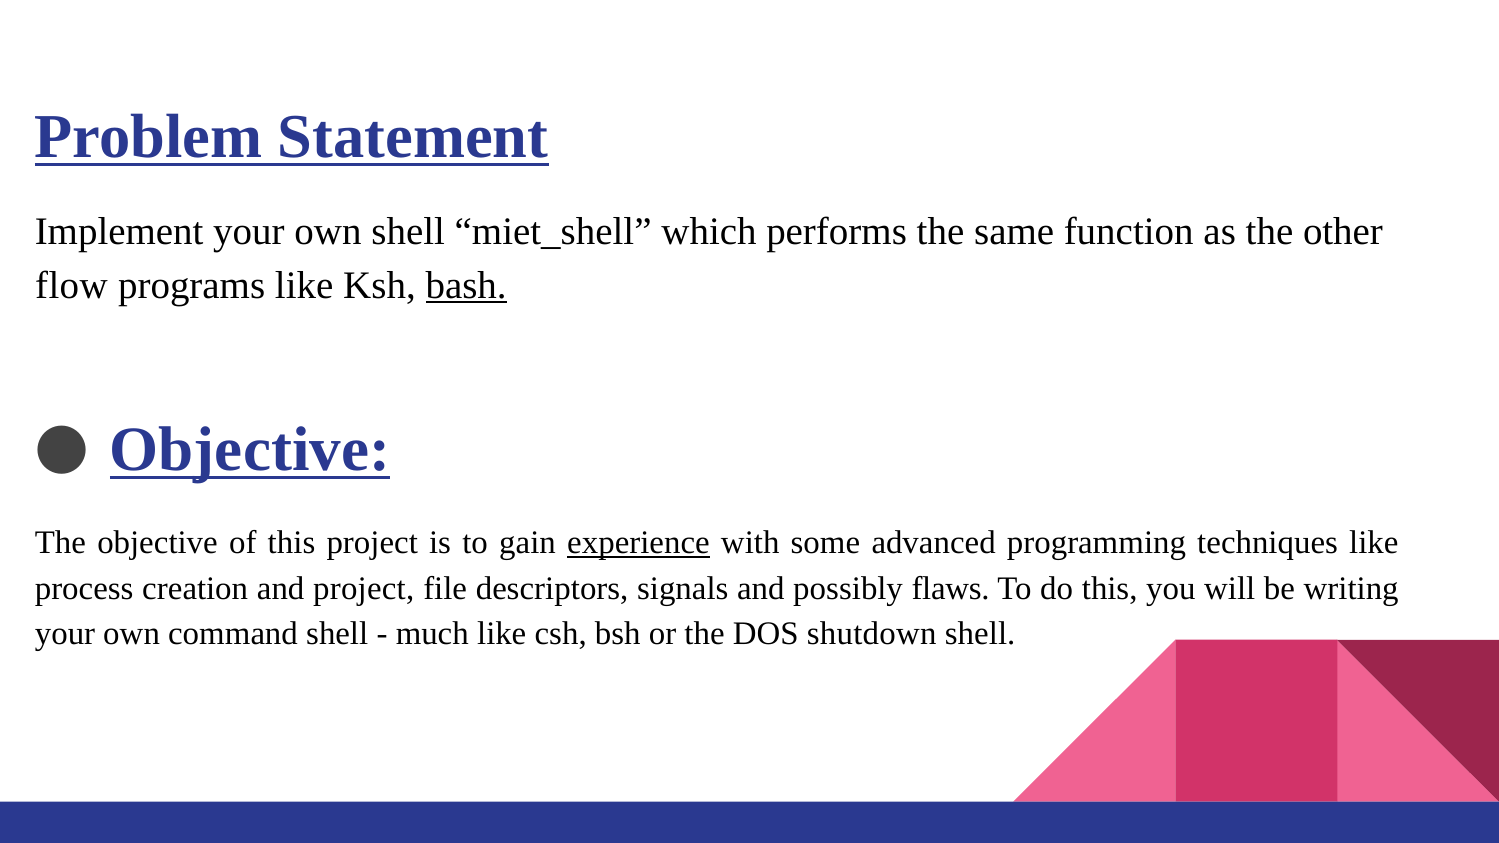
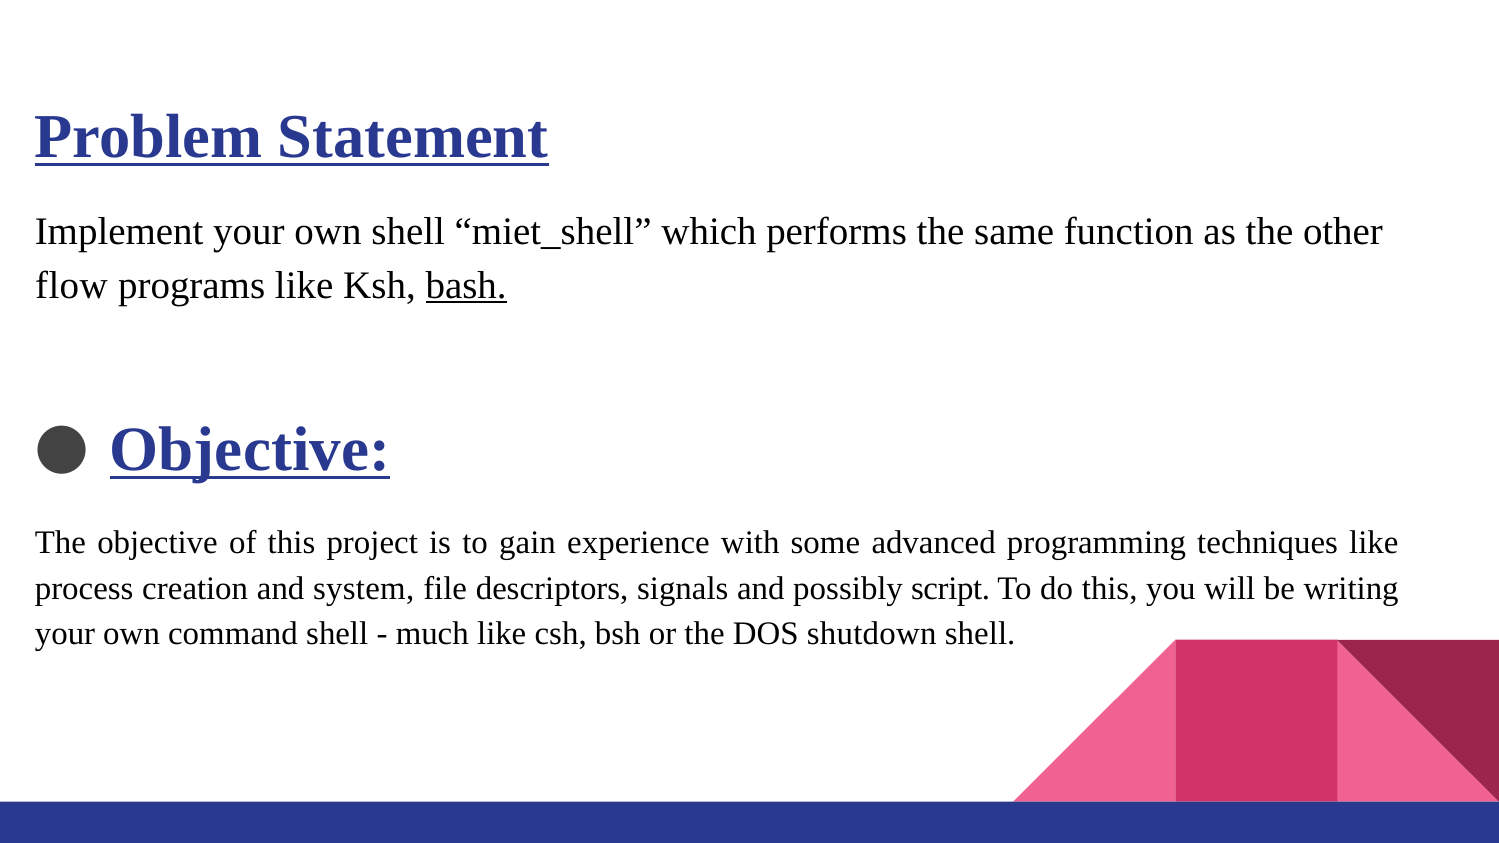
experience underline: present -> none (638, 543)
and project: project -> system (364, 589)
flaws: flaws -> script (951, 589)
